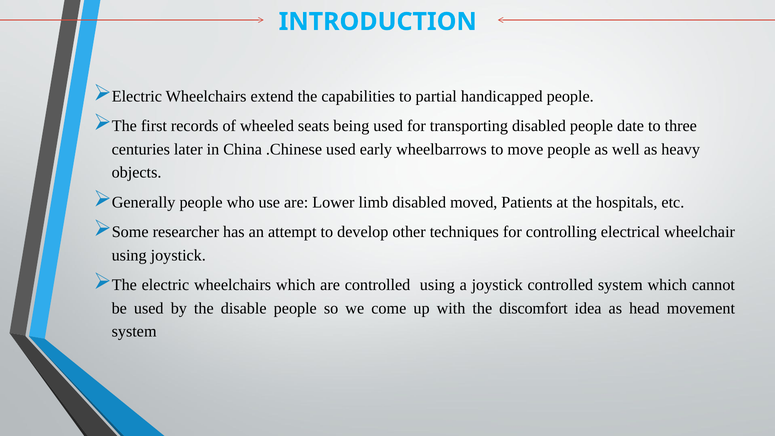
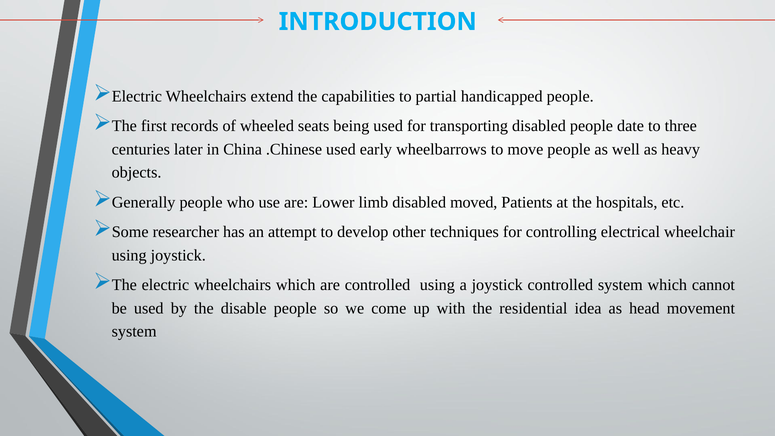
discomfort: discomfort -> residential (533, 308)
